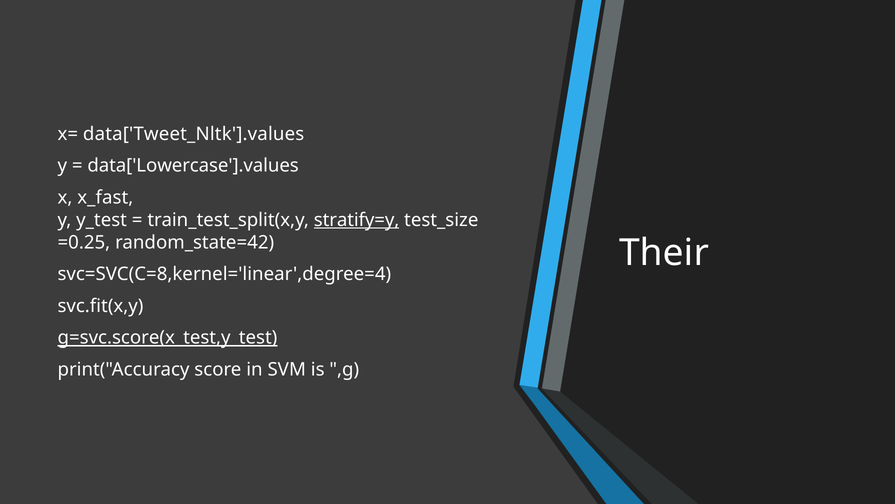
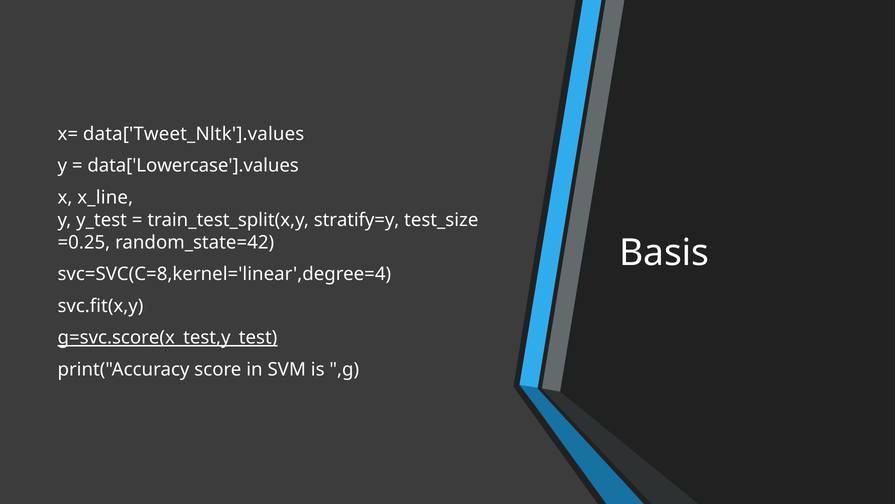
x_fast: x_fast -> x_line (105, 197)
stratify=y underline: present -> none (357, 220)
Their: Their -> Basis (664, 253)
